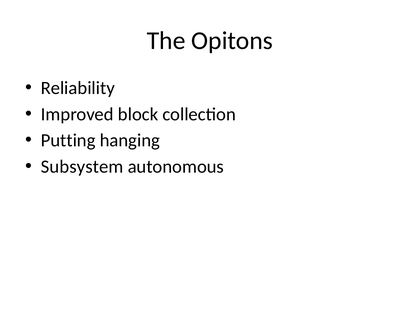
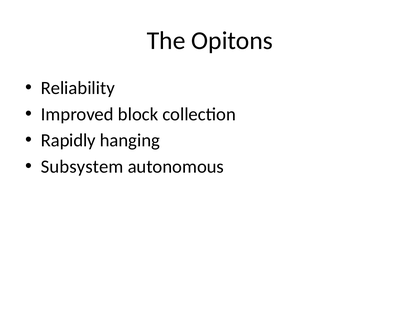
Putting: Putting -> Rapidly (68, 140)
